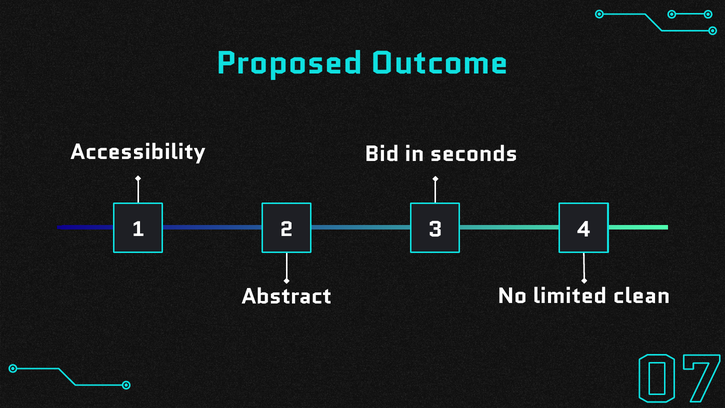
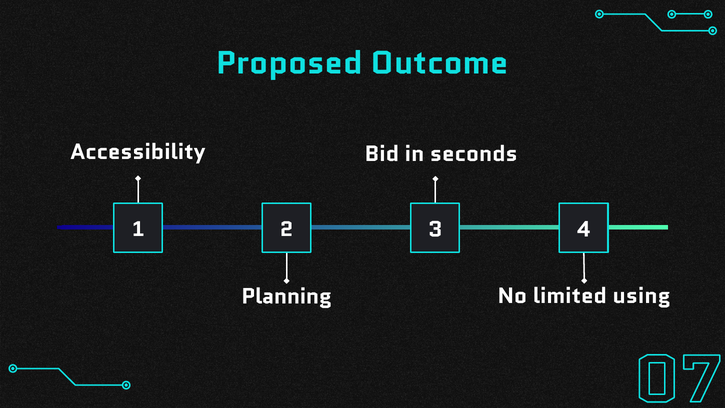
Abstract: Abstract -> Planning (287, 296)
clean: clean -> using (642, 296)
